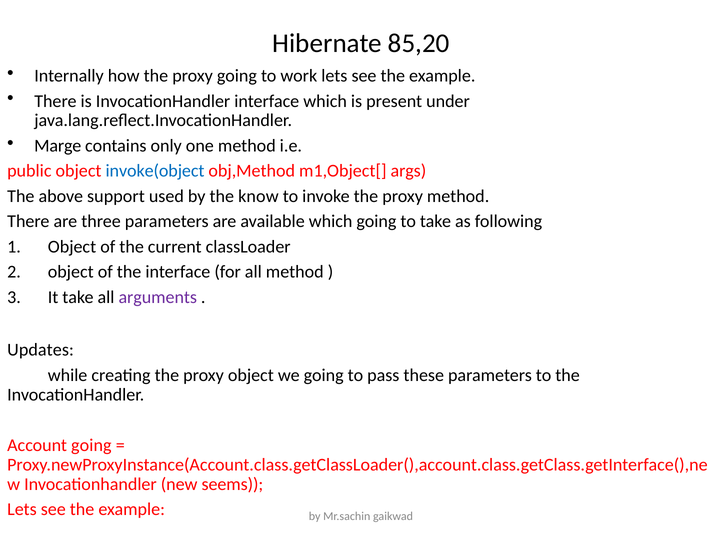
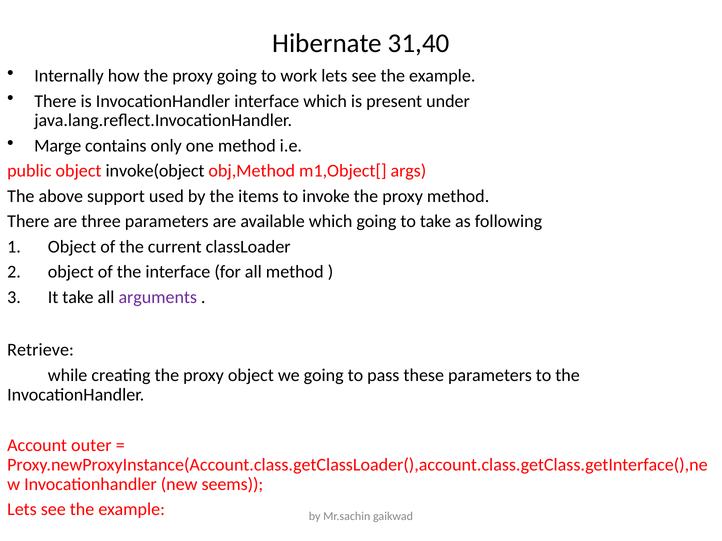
85,20: 85,20 -> 31,40 (419, 43)
invoke(object colour: blue -> black (155, 171)
know: know -> items (258, 196)
Updates: Updates -> Retrieve (41, 350)
Account going: going -> outer (91, 446)
